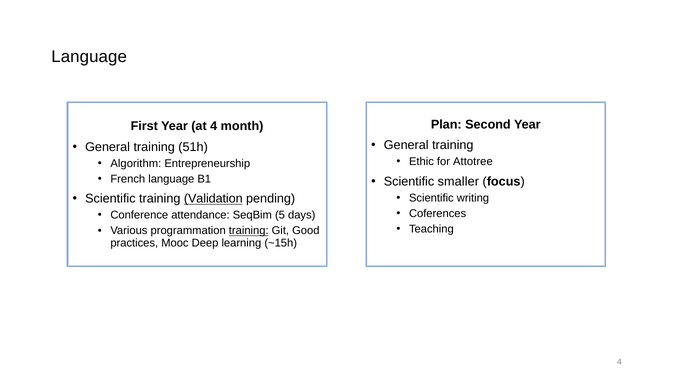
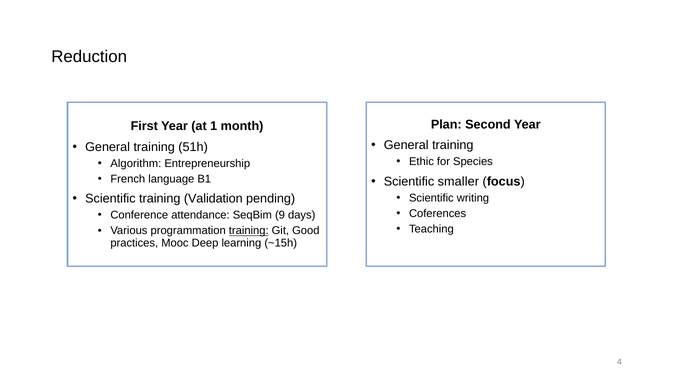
Language: Language -> Reduction (89, 57)
at 4: 4 -> 1 (214, 126)
Attotree: Attotree -> Species (473, 161)
Validation underline: present -> none (213, 199)
5: 5 -> 9 (280, 215)
